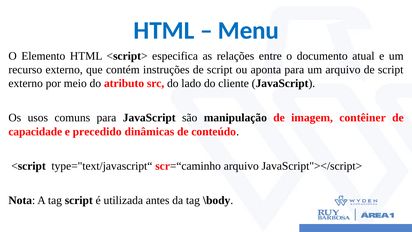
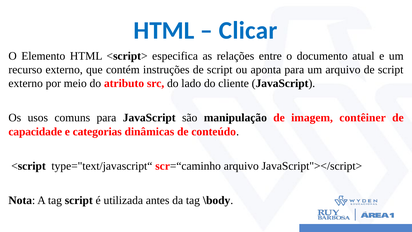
Menu: Menu -> Clicar (248, 30)
precedido: precedido -> categorias (97, 131)
